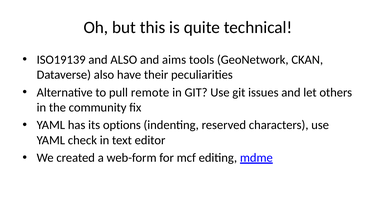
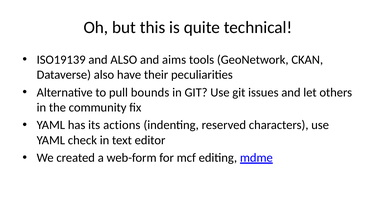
remote: remote -> bounds (150, 92)
options: options -> actions (122, 125)
